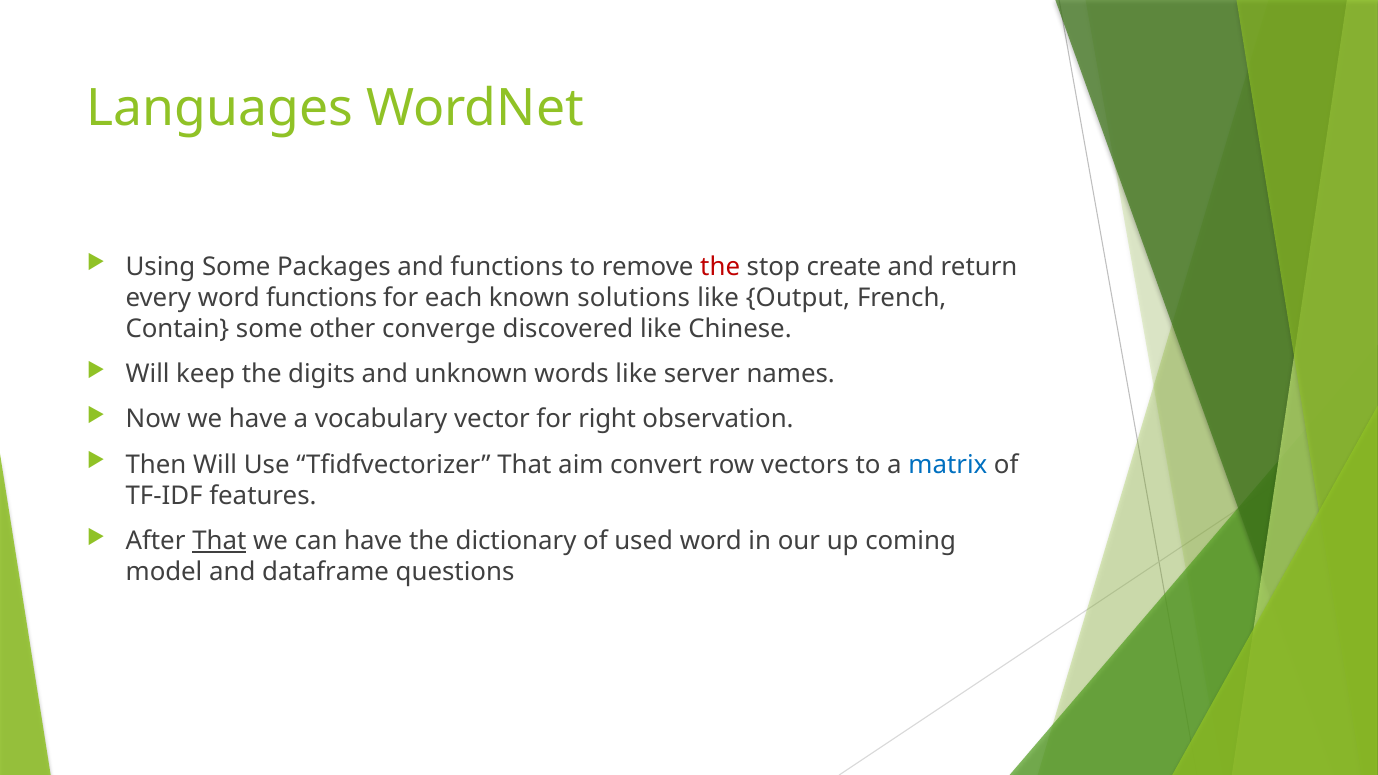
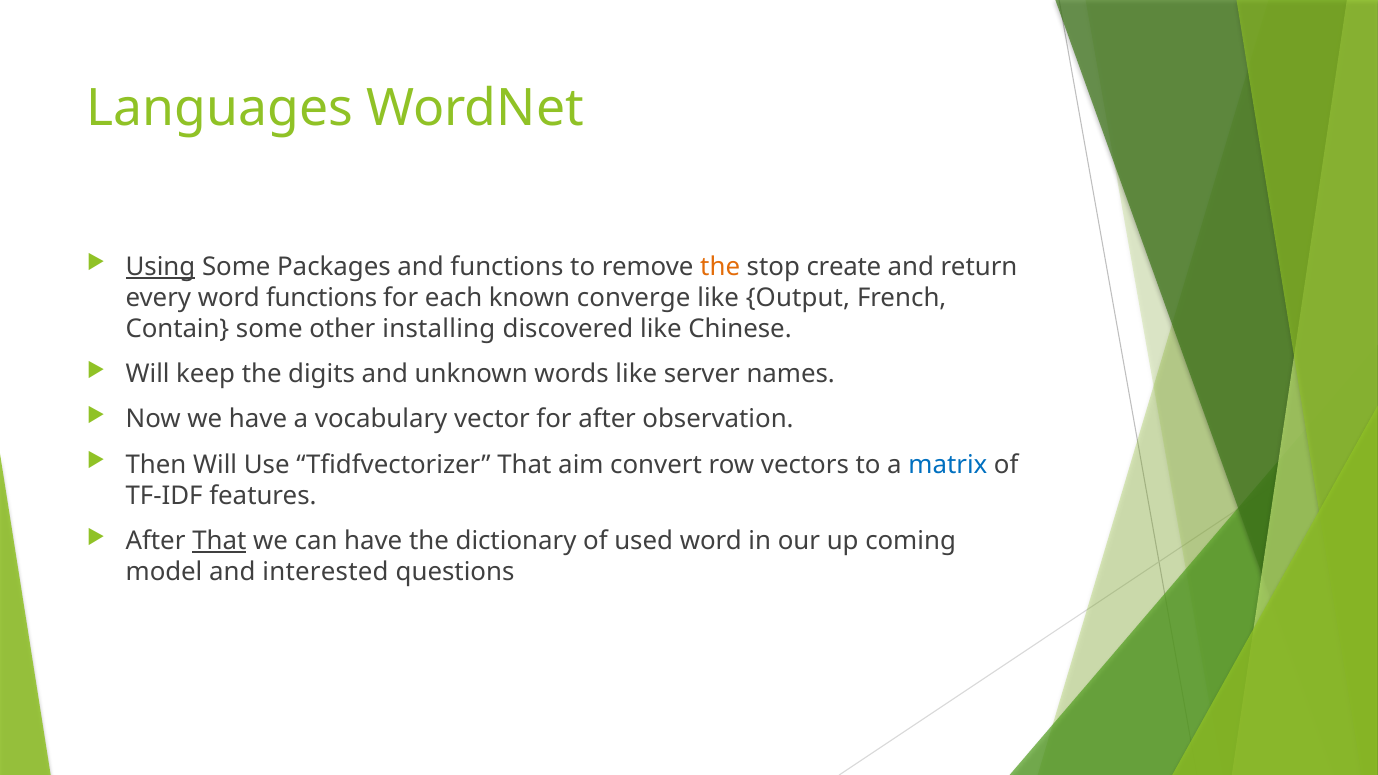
Using underline: none -> present (160, 267)
the colour: red -> orange (720, 267)
solutions: solutions -> converge (634, 298)
converge: converge -> installing (439, 329)
for right: right -> after (607, 419)
dataframe: dataframe -> interested (325, 572)
